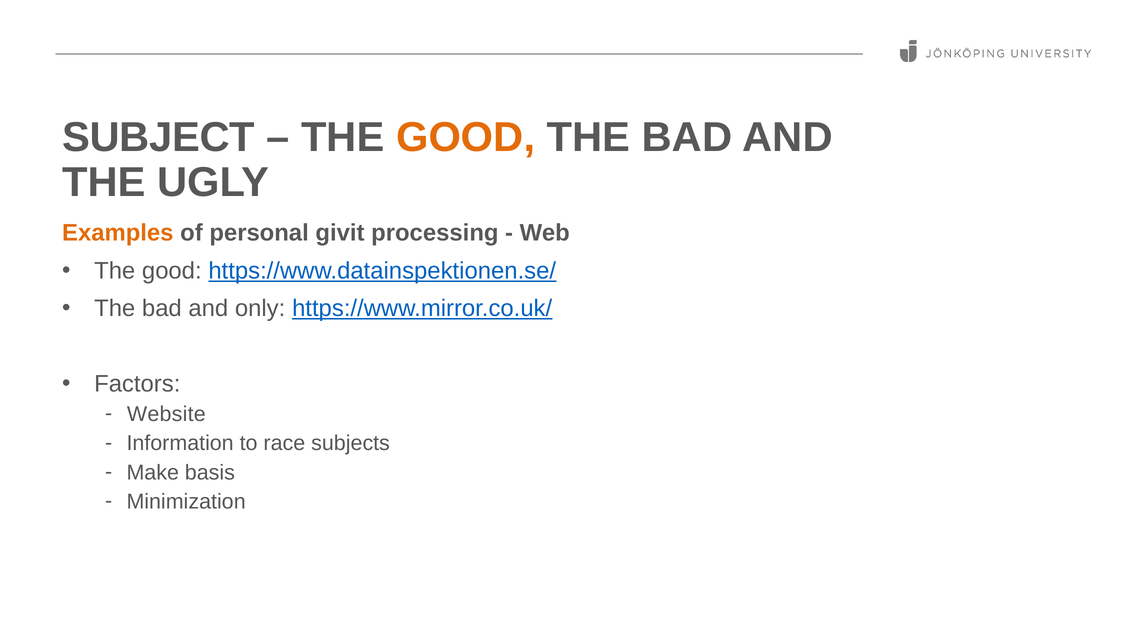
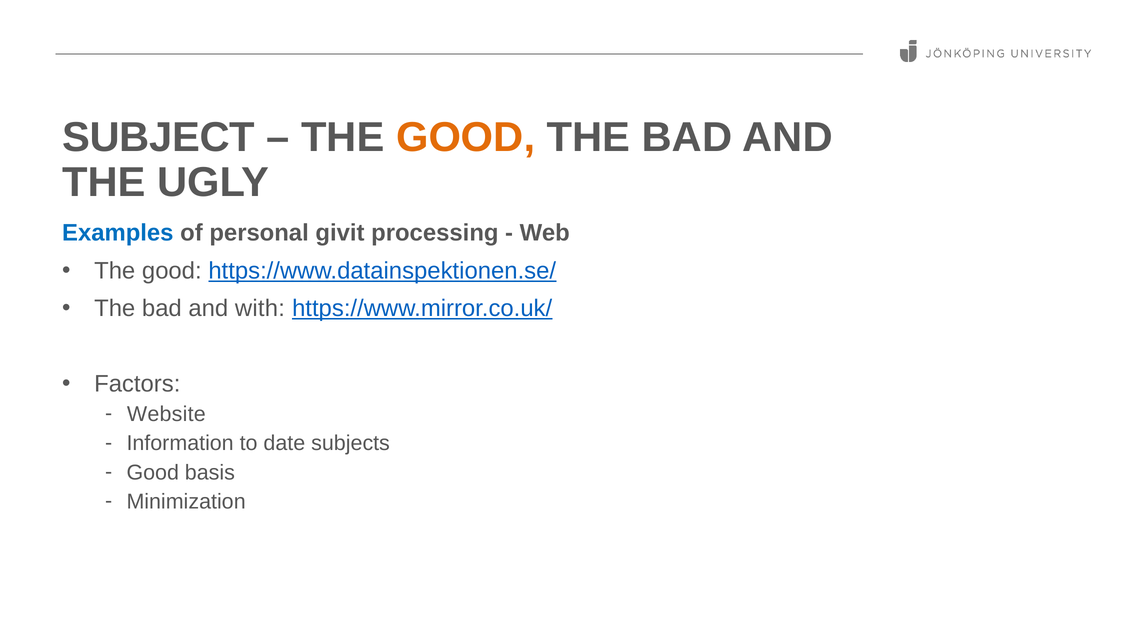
Examples colour: orange -> blue (118, 233)
only: only -> with (260, 308)
race: race -> date (284, 443)
Make: Make -> Good (153, 473)
